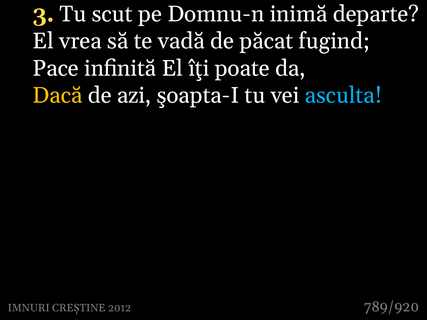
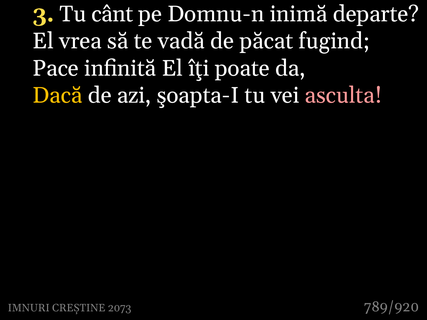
scut: scut -> cânt (112, 14)
asculta colour: light blue -> pink (344, 95)
2012: 2012 -> 2073 (120, 308)
